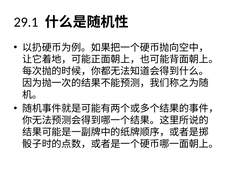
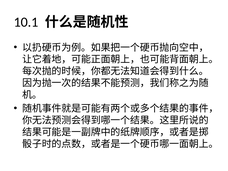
29.1: 29.1 -> 10.1 (26, 22)
